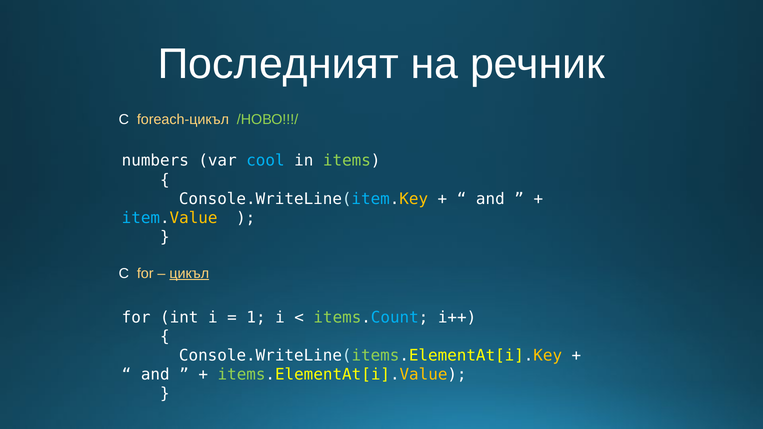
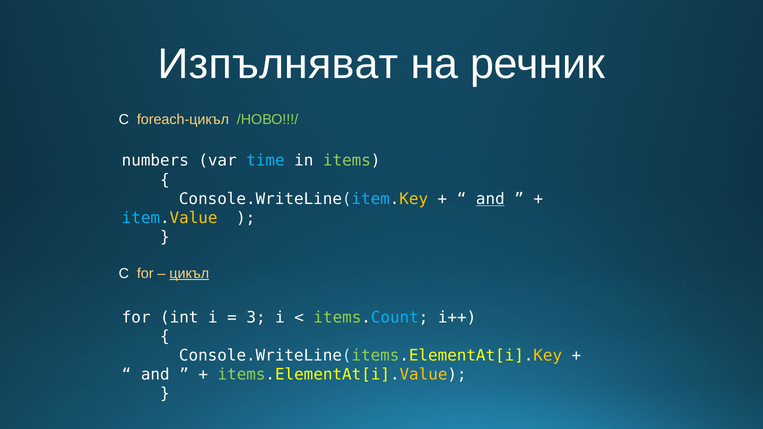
Последният: Последният -> Изпълняват (278, 64)
cool: cool -> time (265, 161)
and underline: none -> present (490, 199)
1: 1 -> 3 (256, 318)
